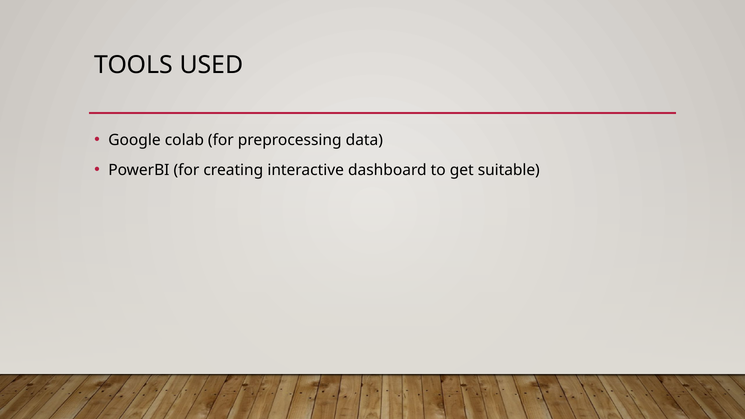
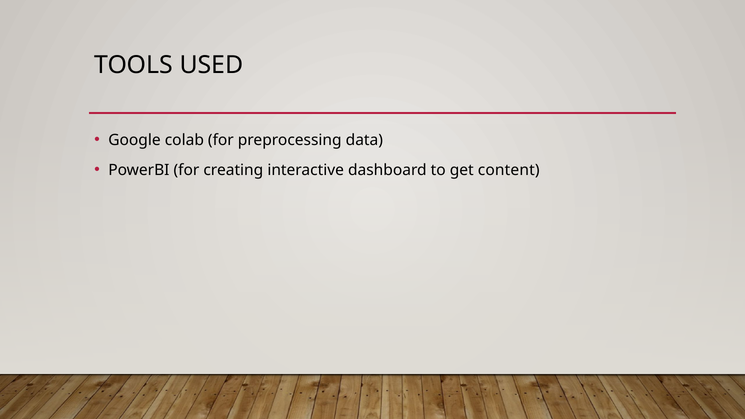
suitable: suitable -> content (509, 170)
